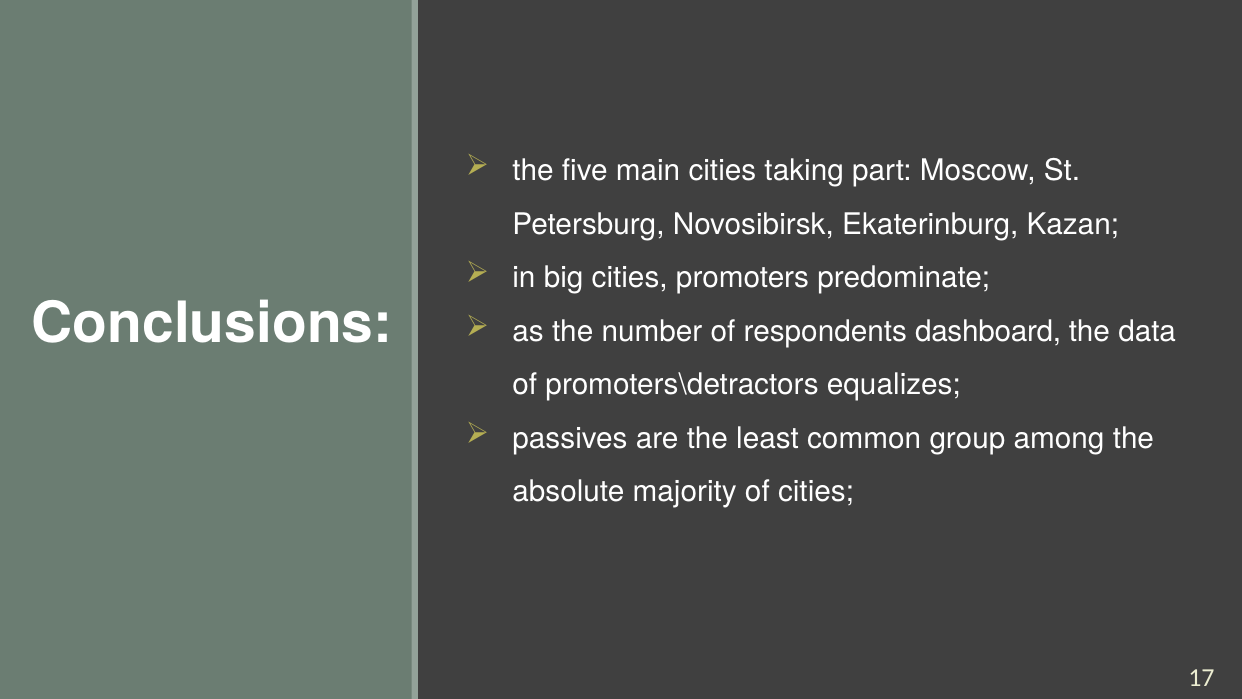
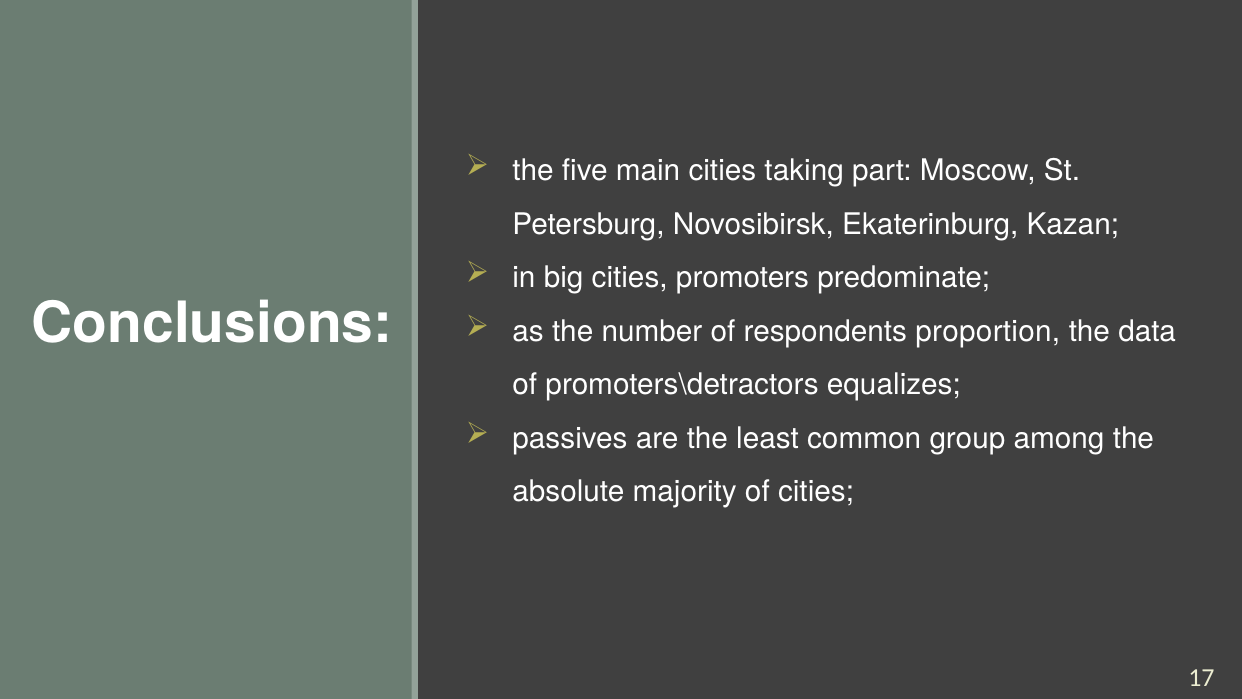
dashboard: dashboard -> proportion (988, 331)
